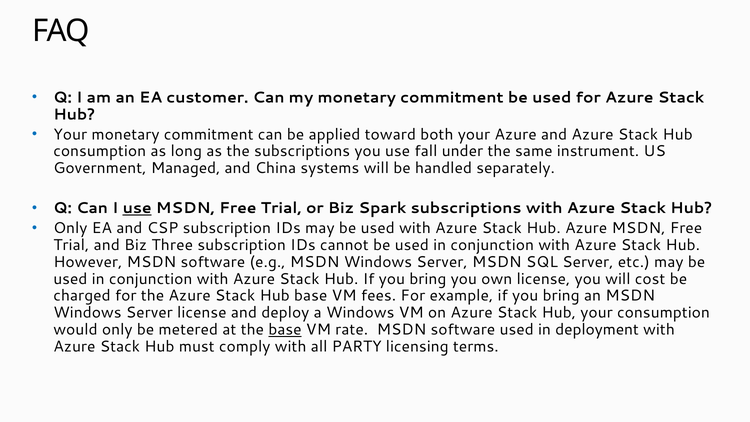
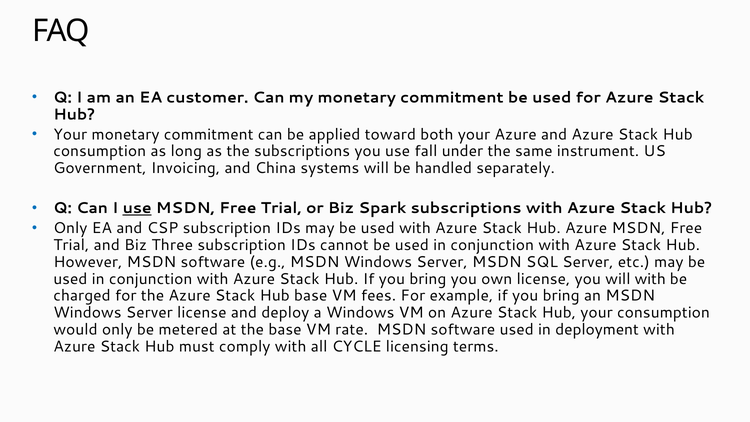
Managed: Managed -> Invoicing (185, 168)
will cost: cost -> with (650, 279)
base underline: present -> none (285, 329)
PARTY: PARTY -> CYCLE (357, 346)
